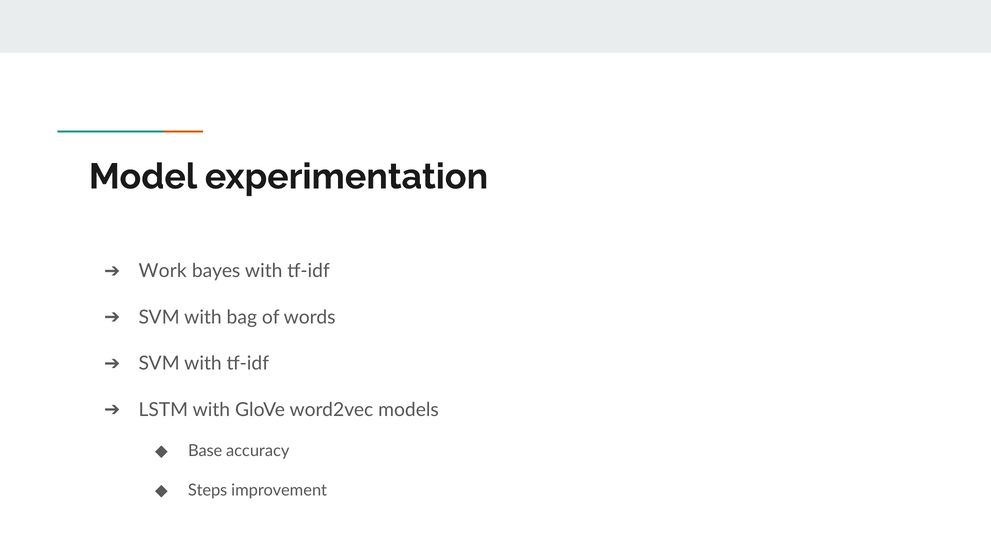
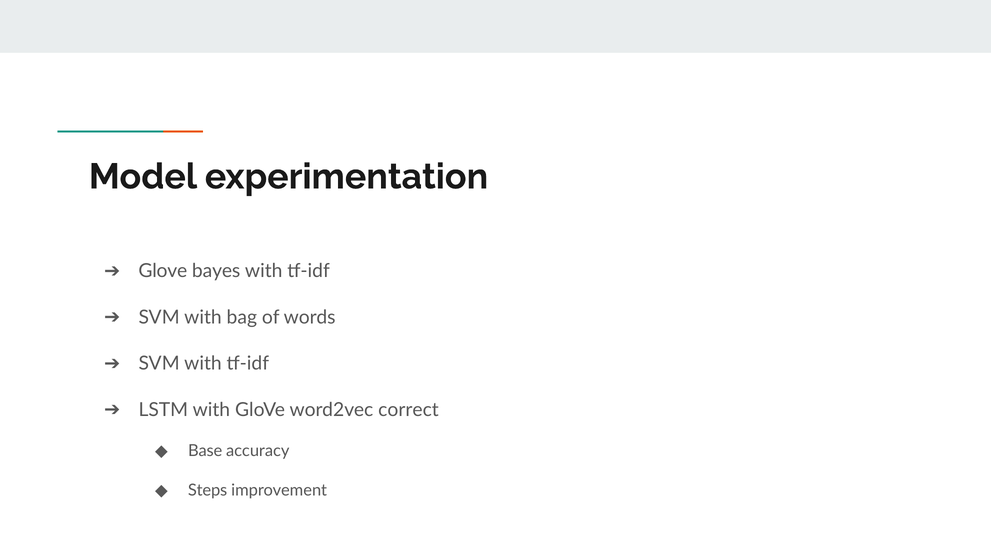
Work: Work -> Glove (163, 271)
models: models -> correct (409, 410)
